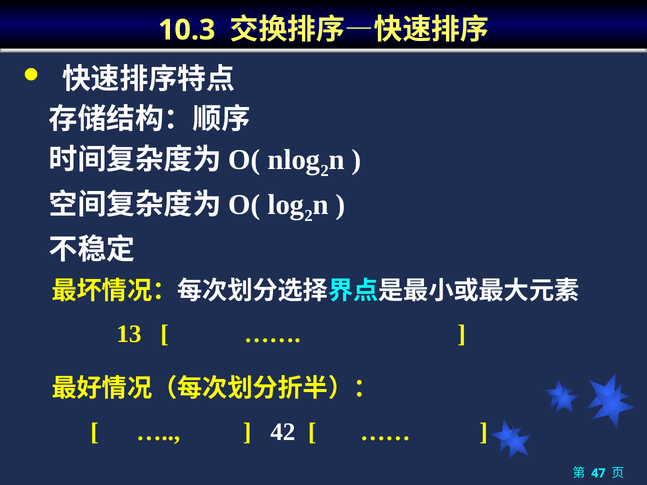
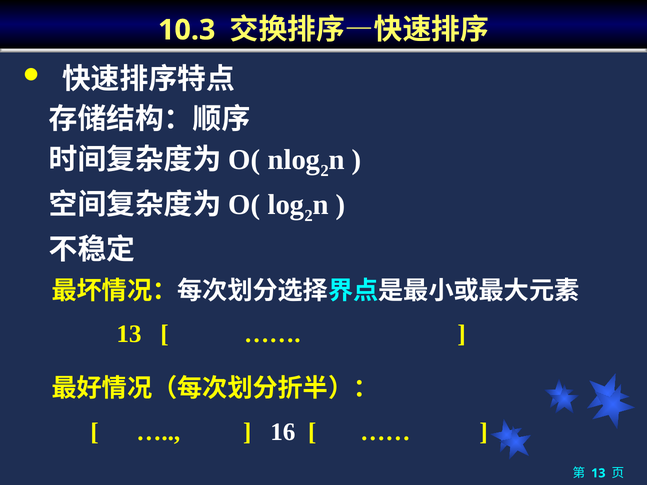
42: 42 -> 16 (283, 432)
47: 47 -> 13 (598, 473)
